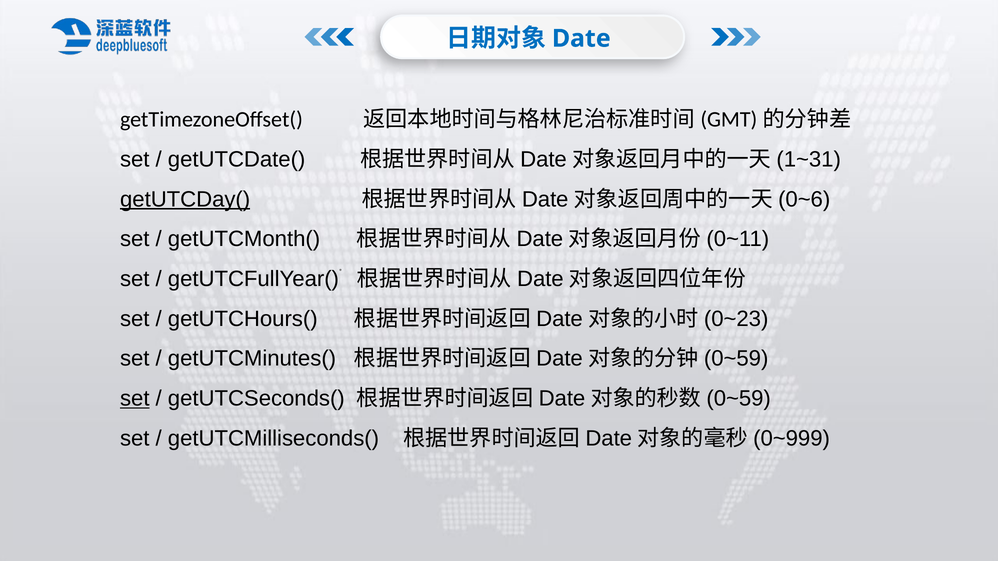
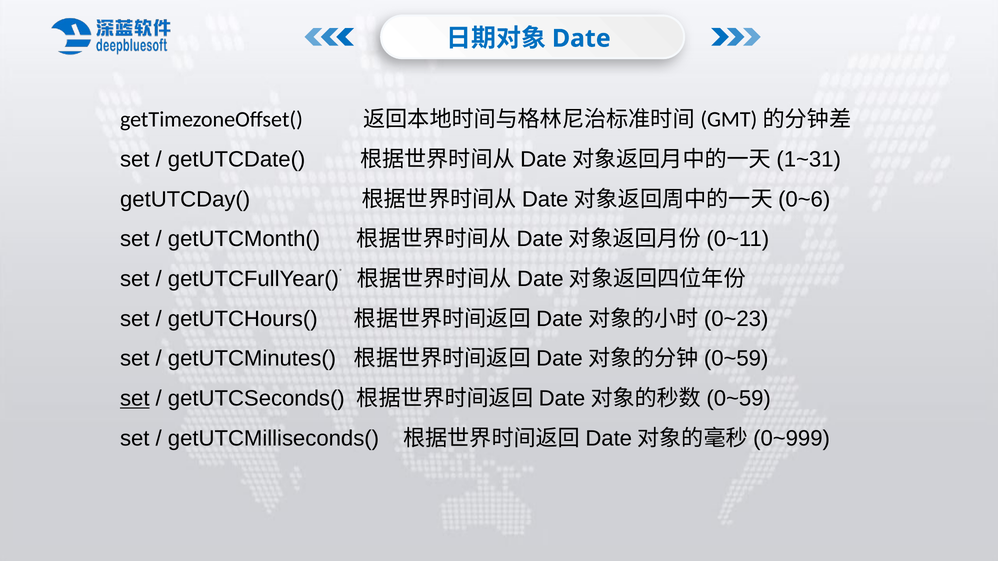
getUTCDay( underline: present -> none (185, 199)
